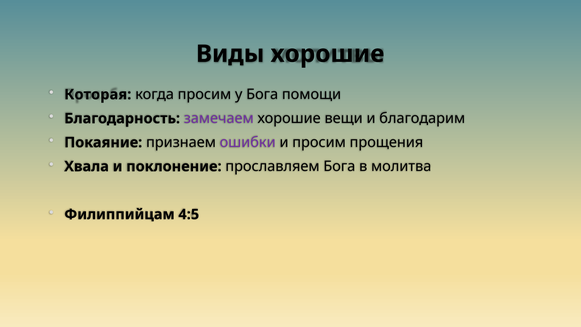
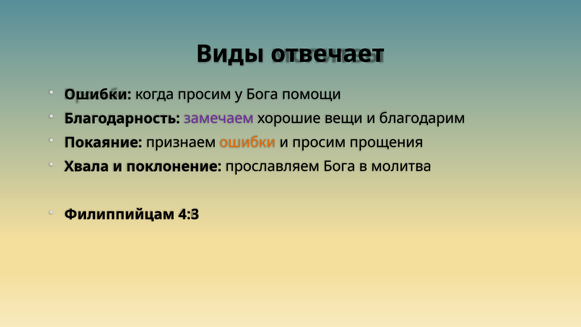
Виды хорошие: хорошие -> отвечает (327, 54)
Которая: Которая -> Ошибки (98, 94)
ошибки colour: purple -> orange (248, 142)
4:5: 4:5 -> 4:3 (189, 214)
